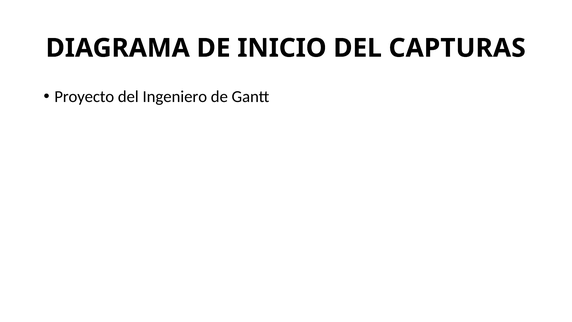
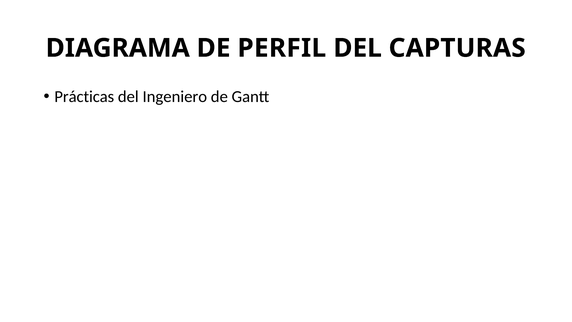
INICIO: INICIO -> PERFIL (282, 48)
Proyecto: Proyecto -> Prácticas (84, 97)
